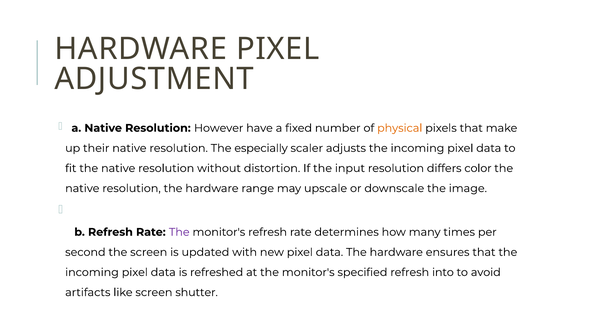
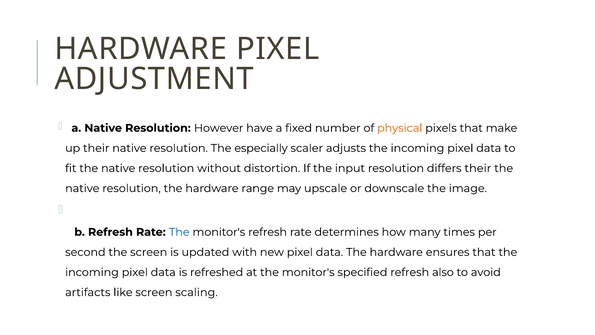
differs color: color -> their (478, 168)
The colour: purple -> blue (179, 232)
into: into -> also (443, 272)
shutter: shutter -> scaling (197, 292)
